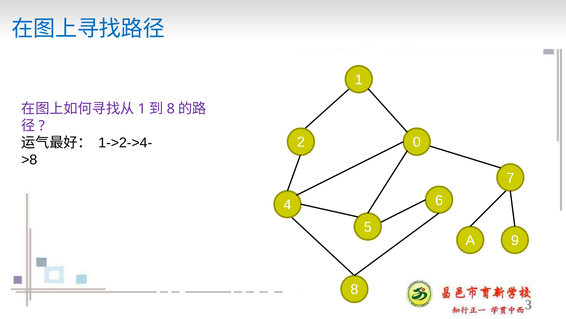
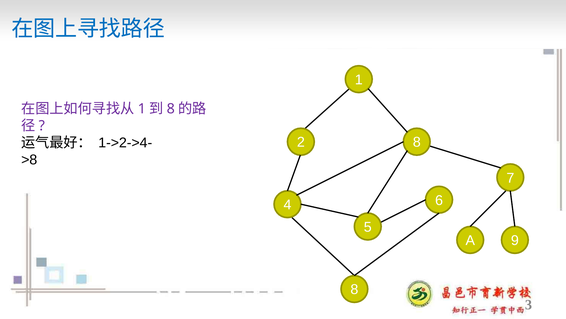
2 0: 0 -> 8 (417, 142)
